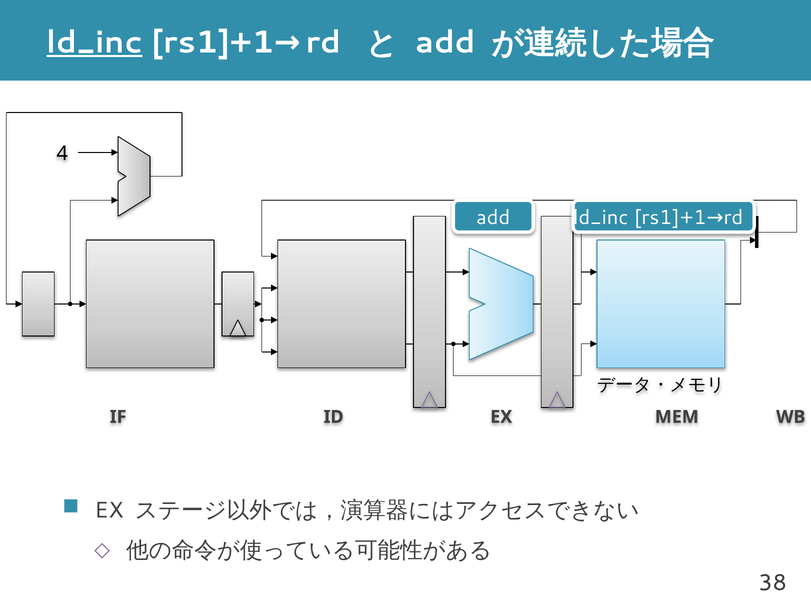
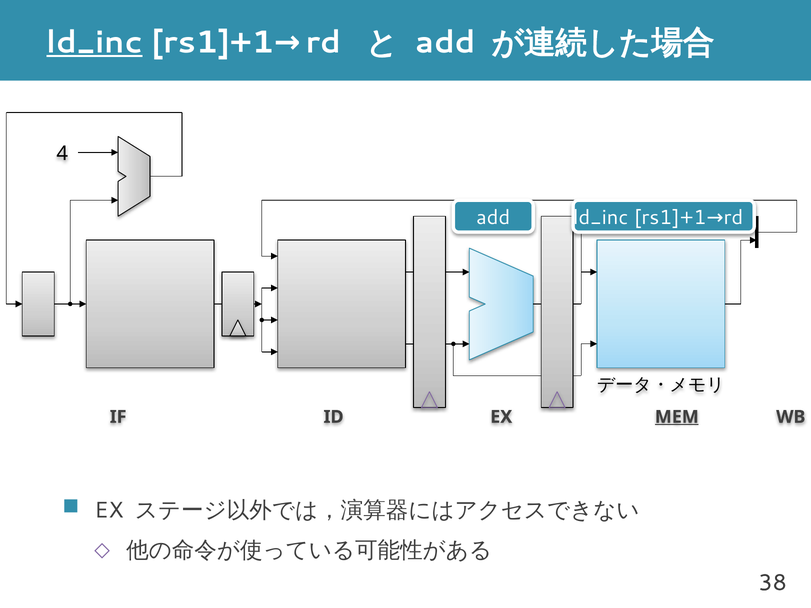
MEM underline: none -> present (677, 417)
